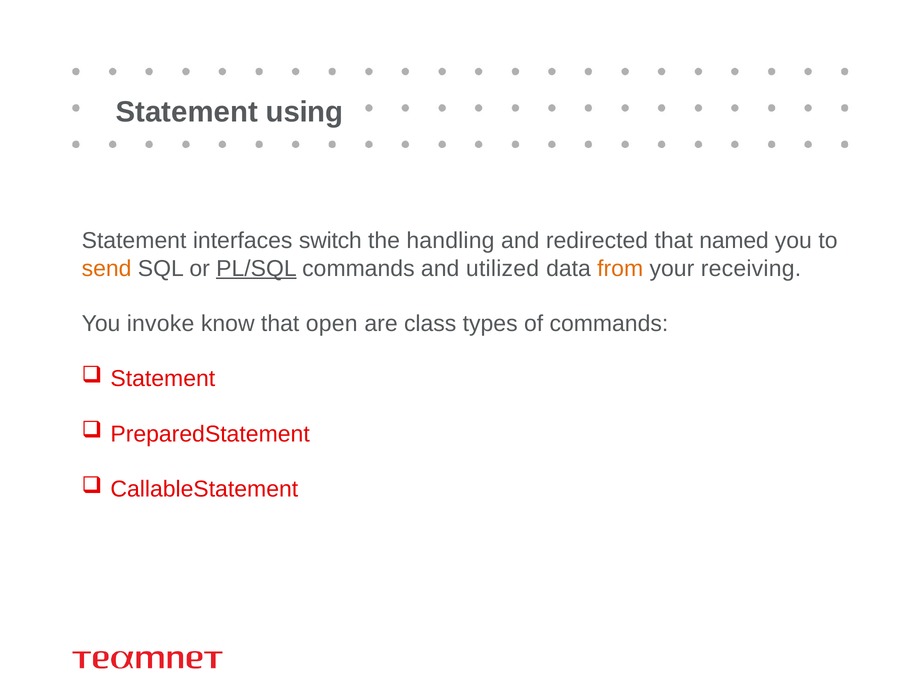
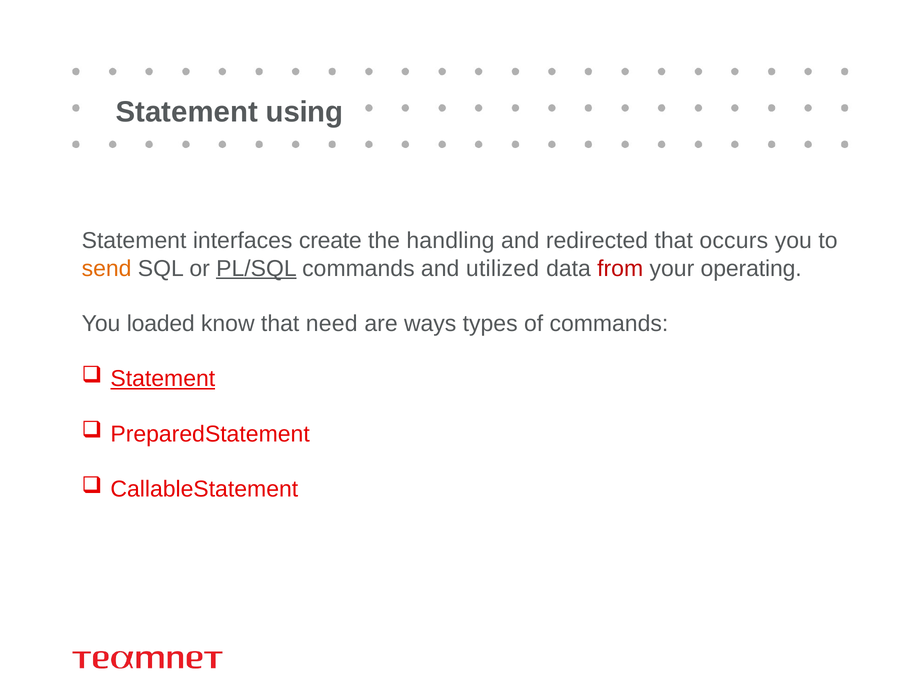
switch: switch -> create (330, 241)
named: named -> occurs (734, 241)
from colour: orange -> red (620, 268)
receiving: receiving -> operating (751, 268)
invoke: invoke -> loaded (161, 324)
open: open -> need (332, 324)
class: class -> ways (430, 324)
Statement underline: none -> present (163, 379)
